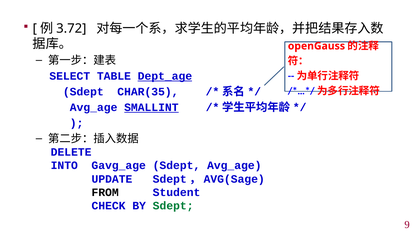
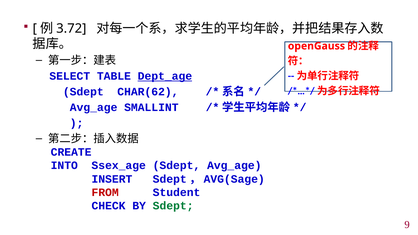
CHAR(35: CHAR(35 -> CHAR(62 (148, 92)
SMALLINT underline: present -> none (151, 107)
DELETE: DELETE -> CREATE (71, 152)
Gavg_age: Gavg_age -> Ssex_age (119, 166)
UPDATE: UPDATE -> INSERT (112, 179)
FROM colour: black -> red (105, 192)
